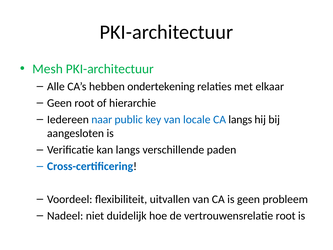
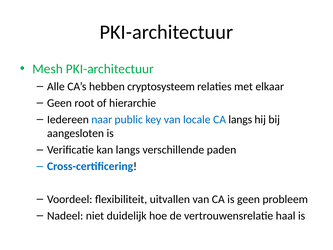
ondertekening: ondertekening -> cryptosysteem (161, 86)
vertrouwensrelatie root: root -> haal (286, 216)
